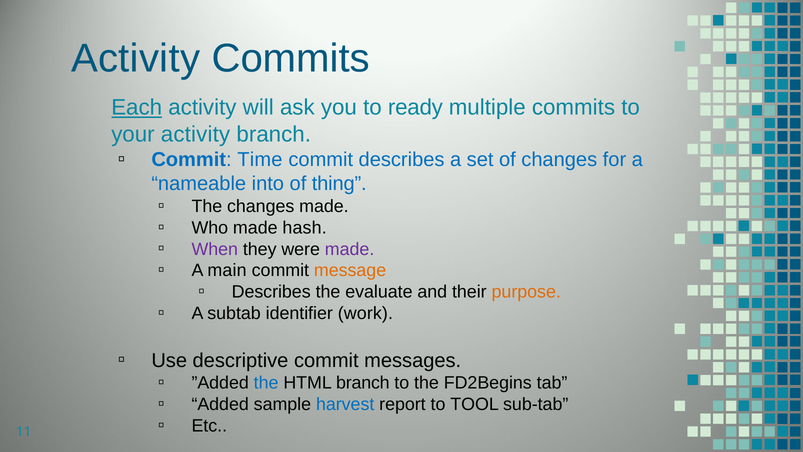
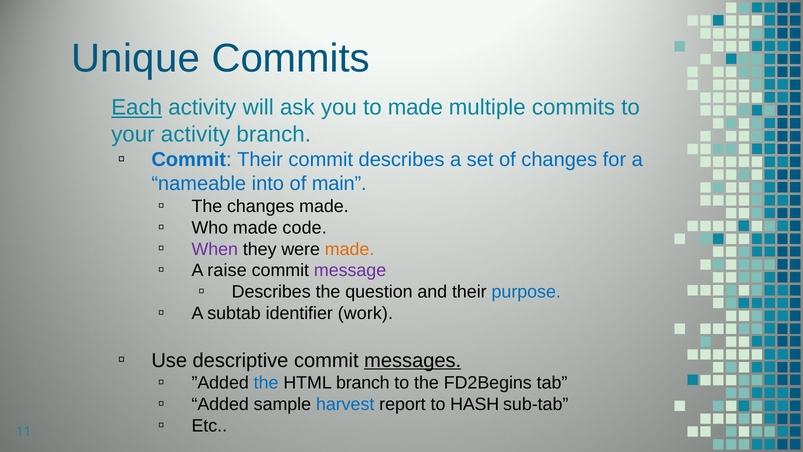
Activity: Activity -> Unique (136, 58)
to ready: ready -> made (415, 107)
Commit Time: Time -> Their (260, 160)
thing: thing -> main (339, 184)
hash: hash -> code (305, 228)
made colour: purple -> orange (350, 249)
main: main -> raise (227, 270)
message colour: orange -> purple (350, 270)
evaluate: evaluate -> question (379, 292)
purpose colour: orange -> blue (526, 292)
messages underline: none -> present (413, 360)
TOOL: TOOL -> HASH (475, 404)
